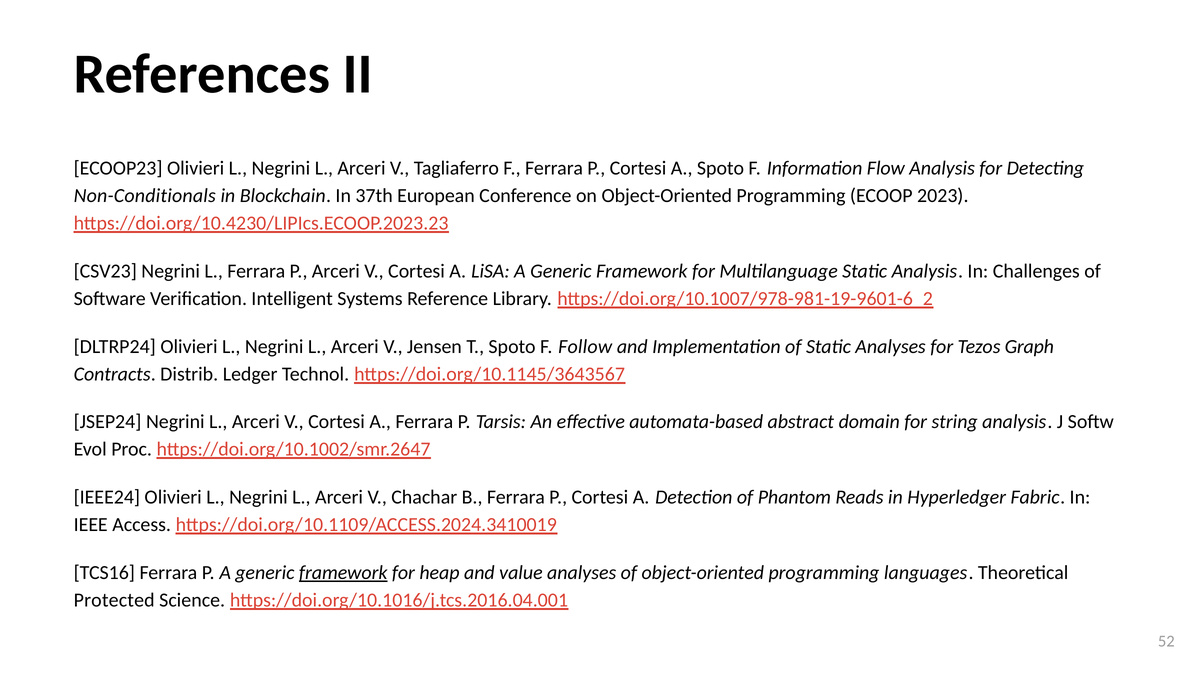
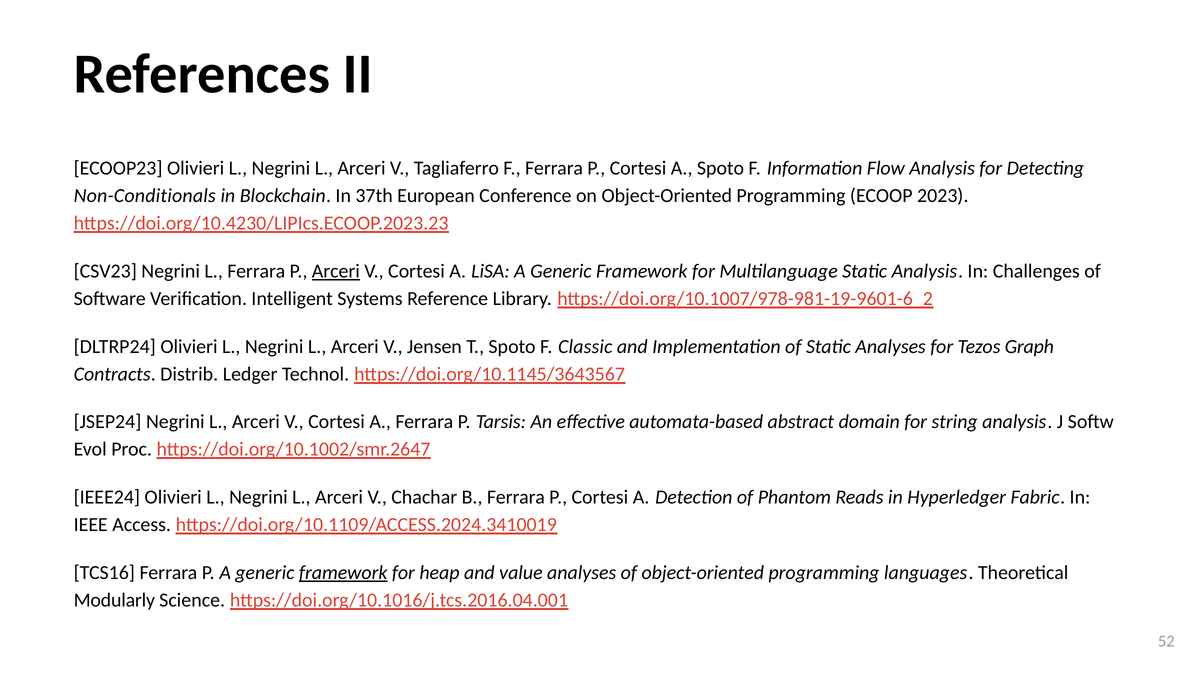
Arceri underline: none -> present (336, 271)
Follow: Follow -> Classic (585, 346)
Protected: Protected -> Modularly (114, 600)
